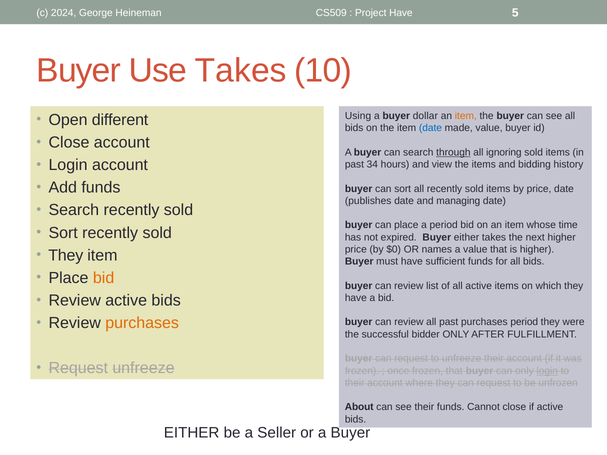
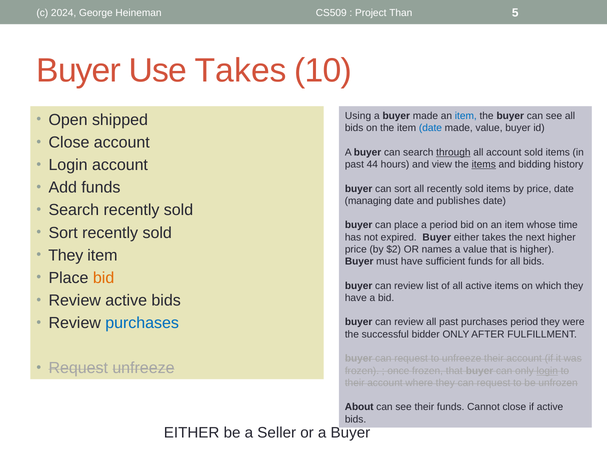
Project Have: Have -> Than (401, 13)
buyer dollar: dollar -> made (425, 116)
item colour: orange -> blue (466, 116)
different: different -> shipped (120, 120)
all ignoring: ignoring -> account (504, 152)
34: 34 -> 44 (372, 165)
items underline: none -> present (484, 165)
publishes: publishes -> managing (368, 201)
managing: managing -> publishes (458, 201)
$0: $0 -> $2 (394, 250)
purchases colour: orange -> blue (142, 323)
